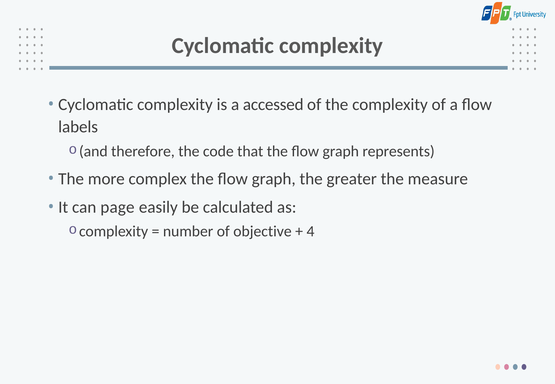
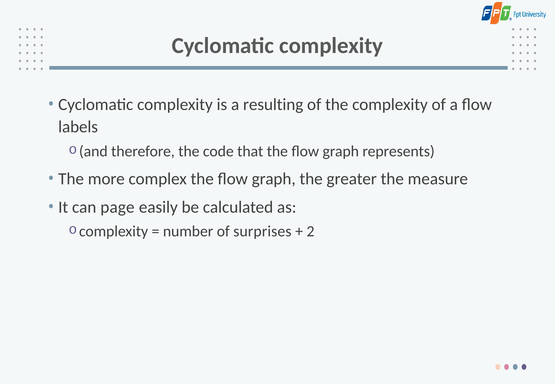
accessed: accessed -> resulting (273, 105)
objective: objective -> surprises (262, 231)
4: 4 -> 2 (310, 231)
